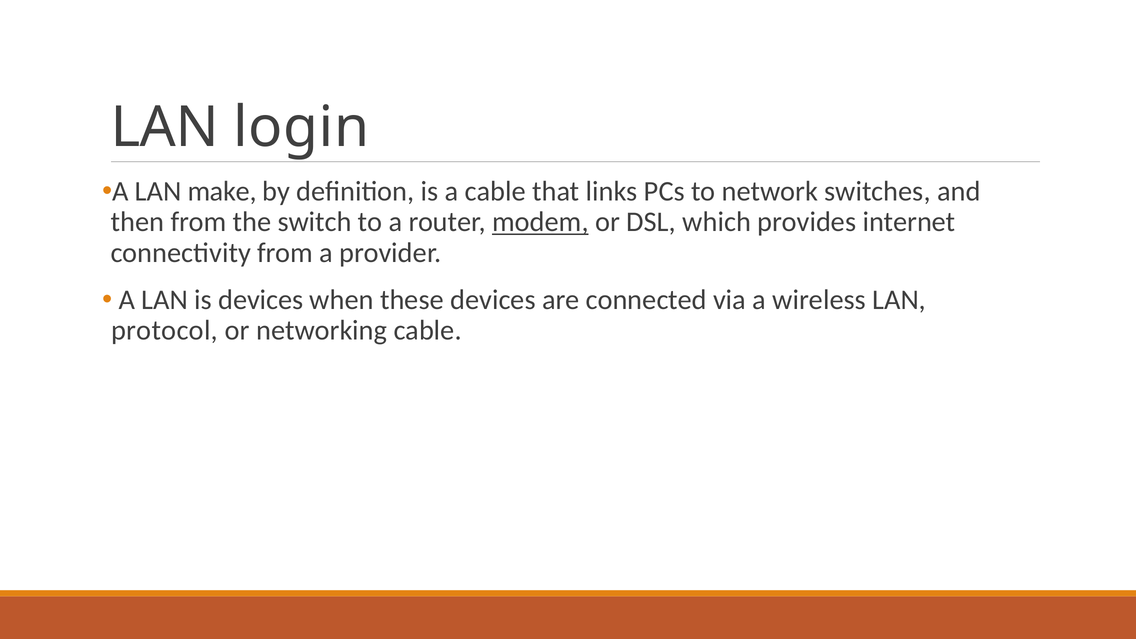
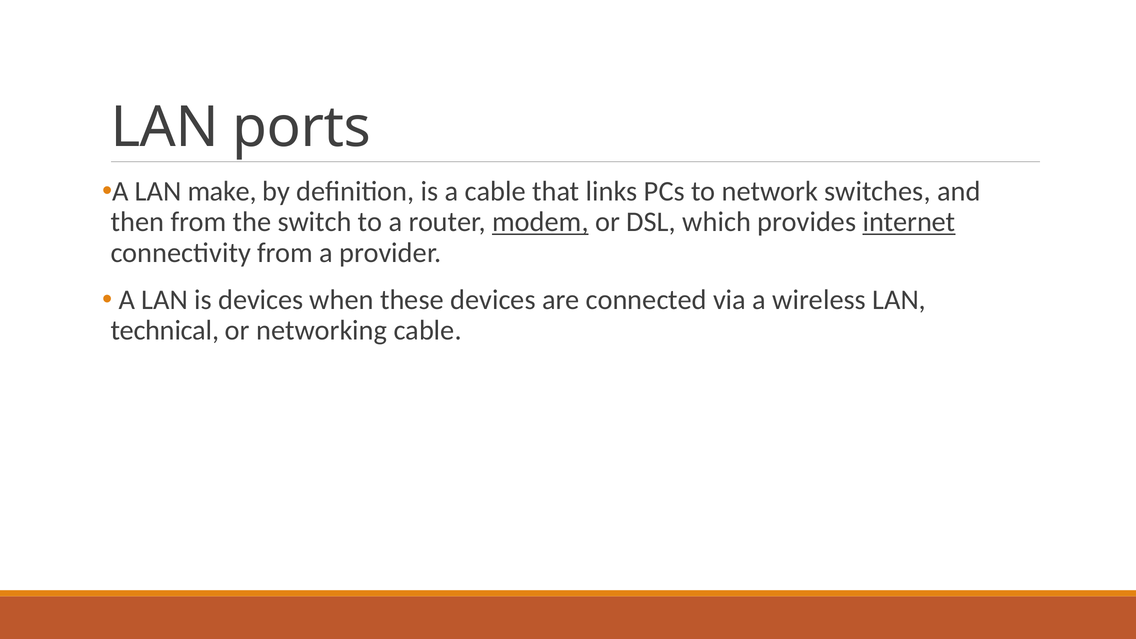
login: login -> ports (302, 127)
internet underline: none -> present (909, 222)
protocol: protocol -> technical (165, 331)
